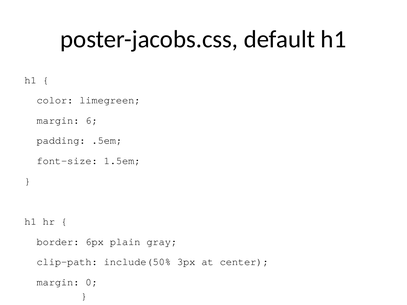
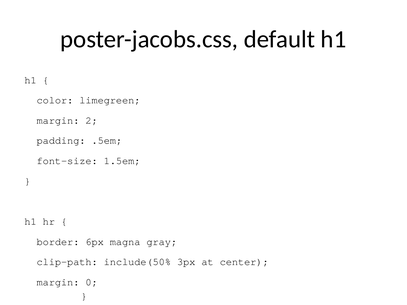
6: 6 -> 2 (92, 121)
plain: plain -> magna (125, 242)
